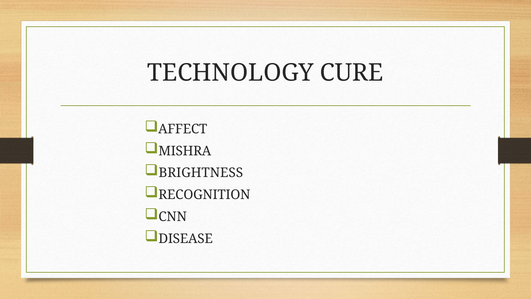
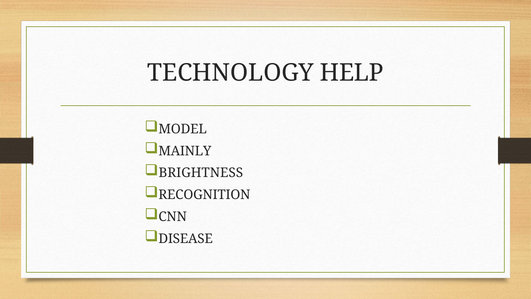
CURE: CURE -> HELP (352, 73)
AFFECT: AFFECT -> MODEL (183, 129)
MISHRA: MISHRA -> MAINLY (185, 151)
